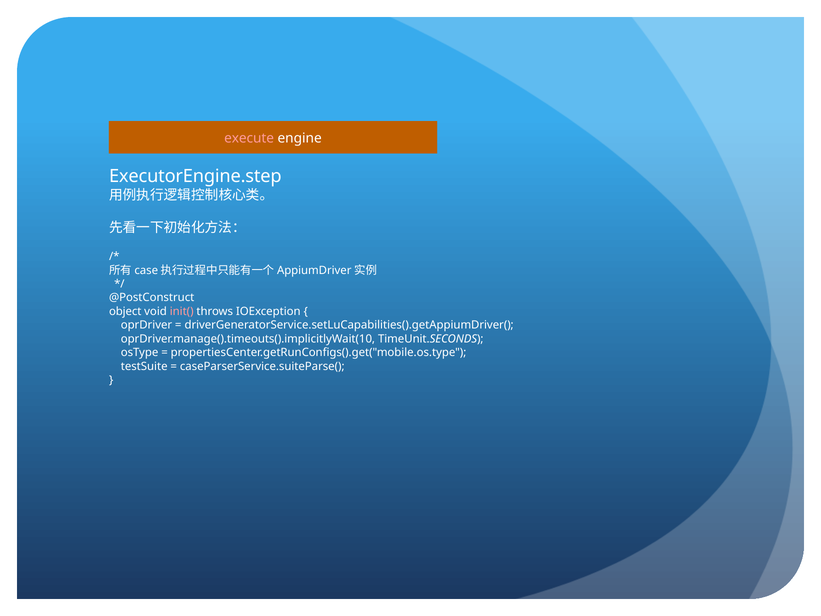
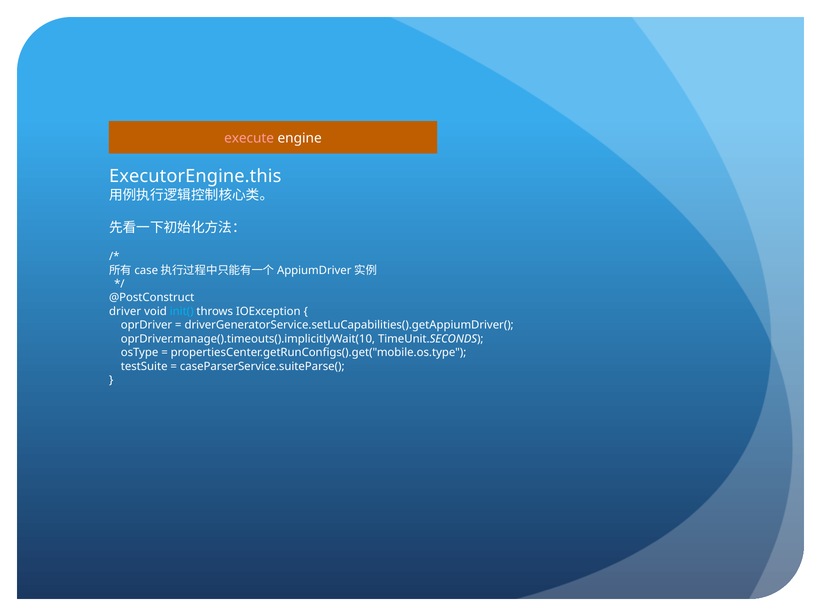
ExecutorEngine.step: ExecutorEngine.step -> ExecutorEngine.this (195, 176)
object: object -> driver (125, 311)
init( colour: pink -> light blue (182, 311)
